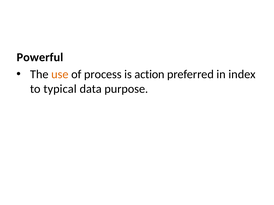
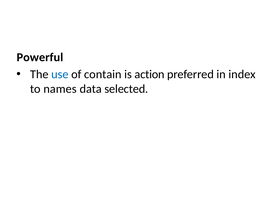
use colour: orange -> blue (60, 75)
process: process -> contain (103, 75)
typical: typical -> names (60, 89)
purpose: purpose -> selected (126, 89)
